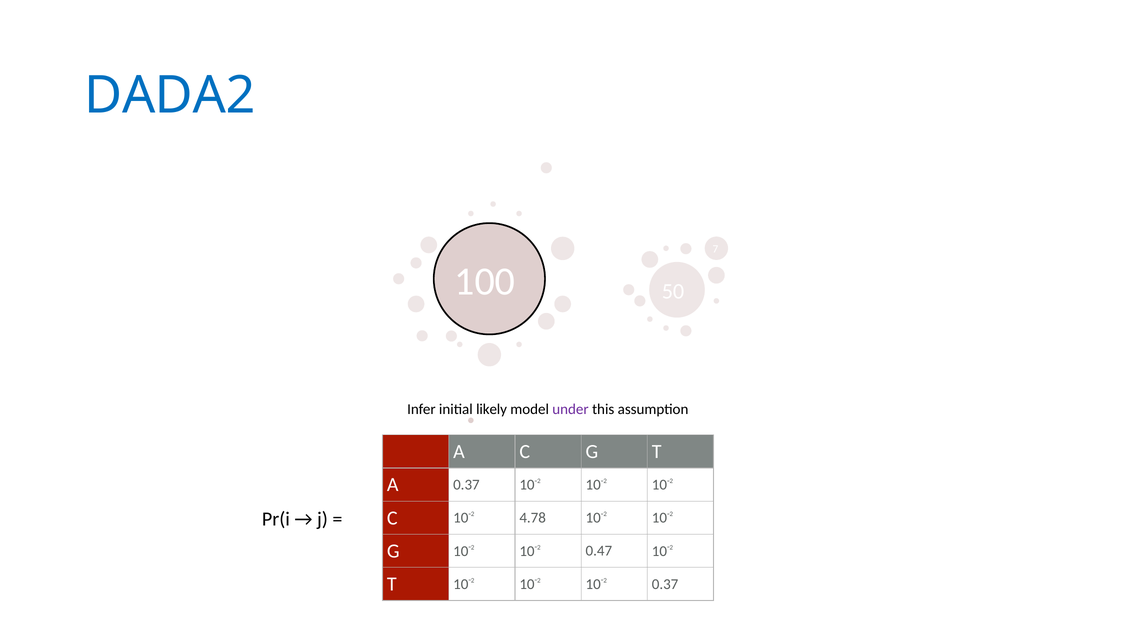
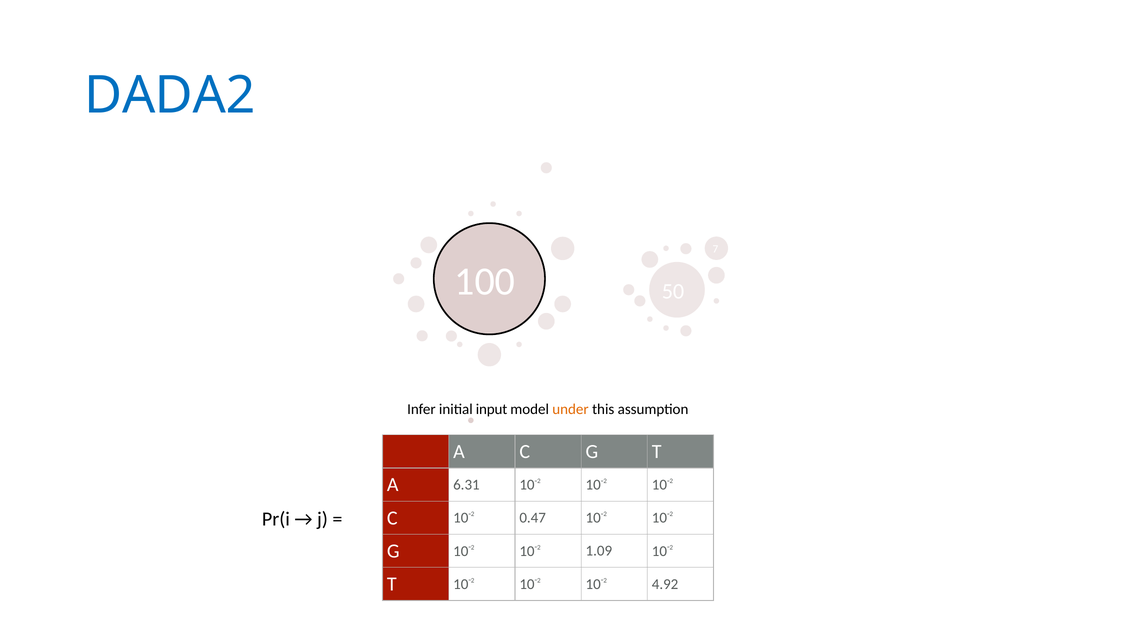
likely: likely -> input (492, 409)
under colour: purple -> orange (571, 409)
A 0.37: 0.37 -> 6.31 (466, 484)
4.78: 4.78 -> 0.47 (533, 518)
0.47: 0.47 -> 1.09 (599, 551)
10-2 0.37: 0.37 -> 4.92 (665, 584)
